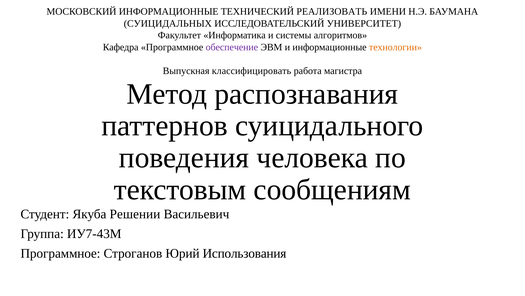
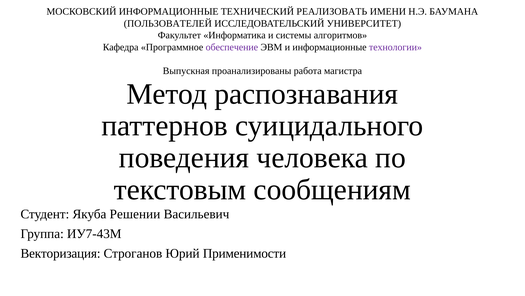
СУИЦИДАЛЬНЫХ: СУИЦИДАЛЬНЫХ -> ПОЛЬЗОВАТЕЛЕЙ (168, 24)
технологии colour: orange -> purple (395, 47)
классифицировать: классифицировать -> проанализированы (252, 71)
Программное: Программное -> Векторизация (61, 253)
Использования: Использования -> Применимости (244, 253)
